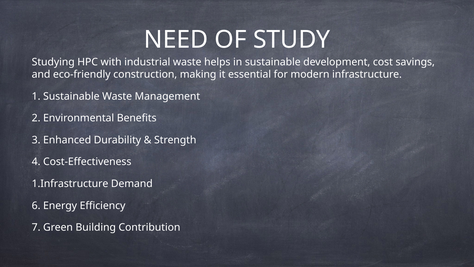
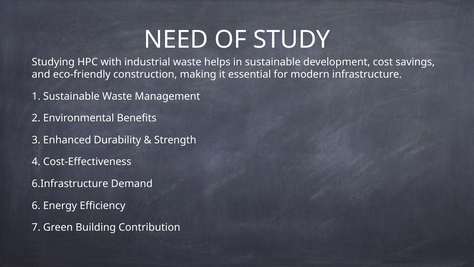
1.Infrastructure: 1.Infrastructure -> 6.Infrastructure (70, 183)
